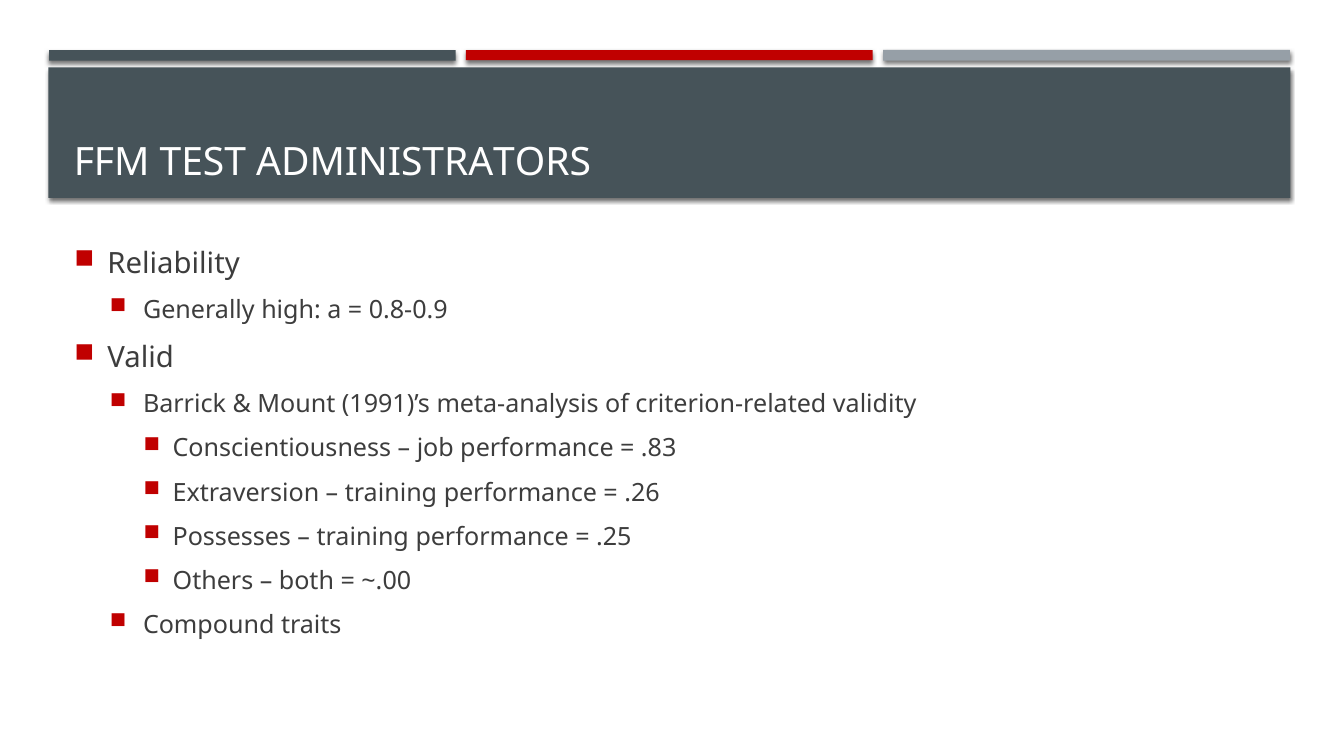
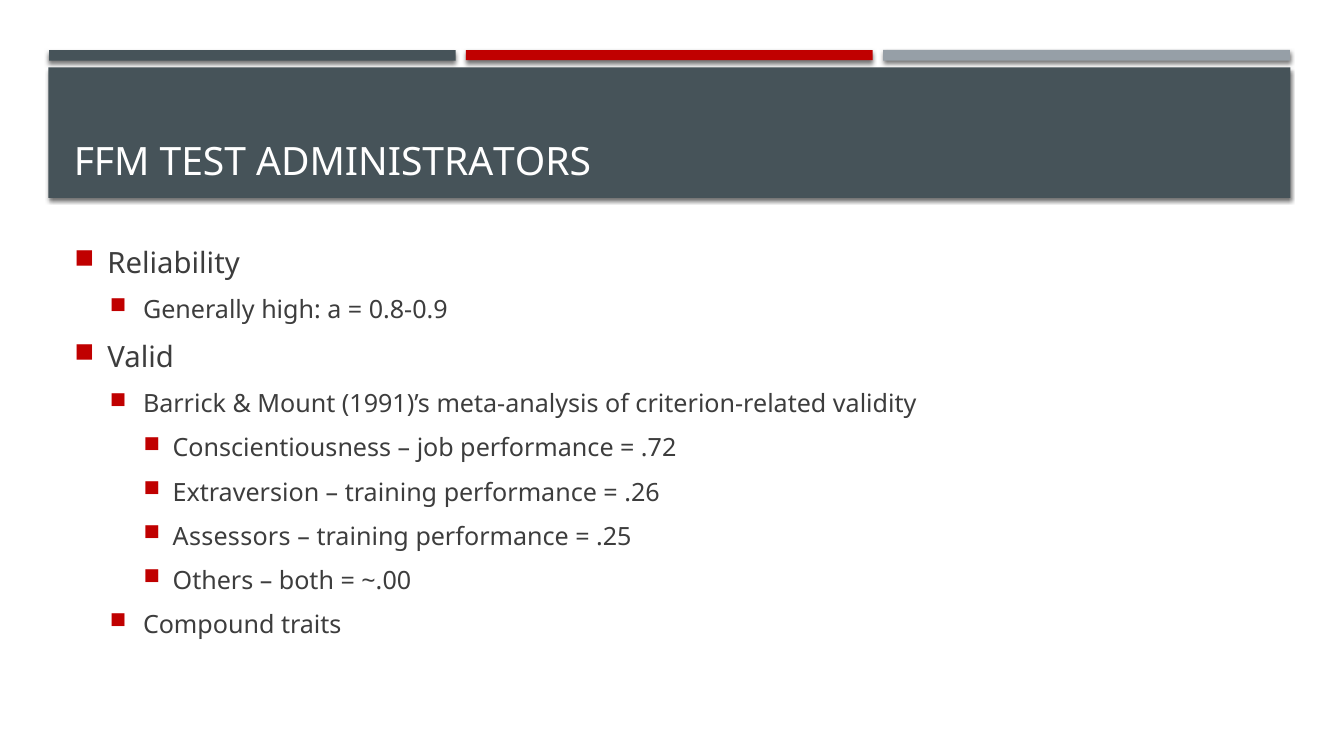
.83: .83 -> .72 (659, 449)
Possesses: Possesses -> Assessors (232, 537)
